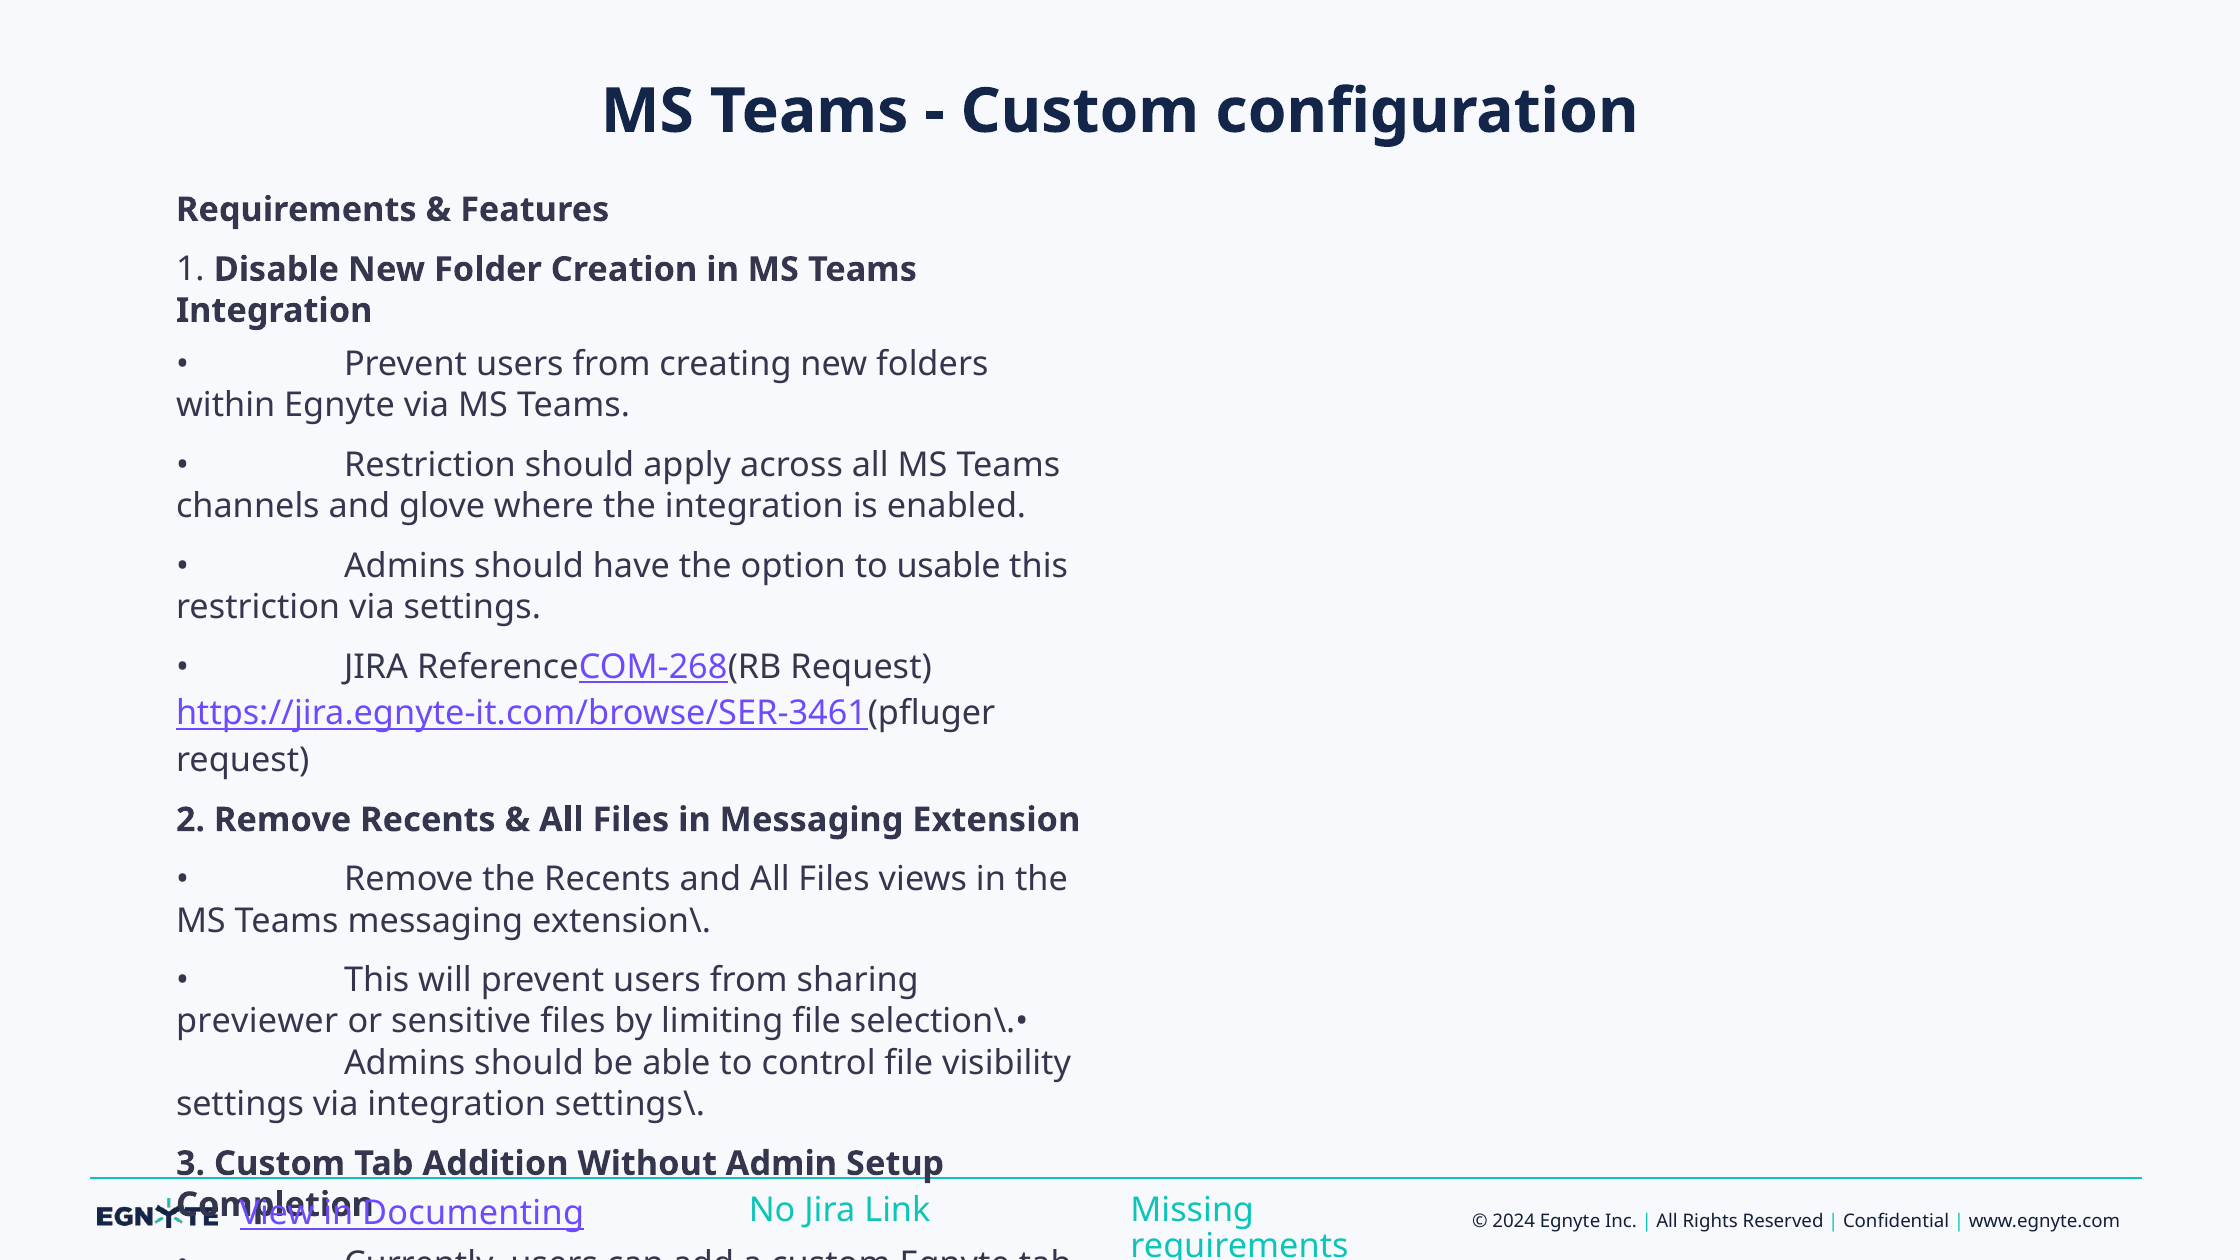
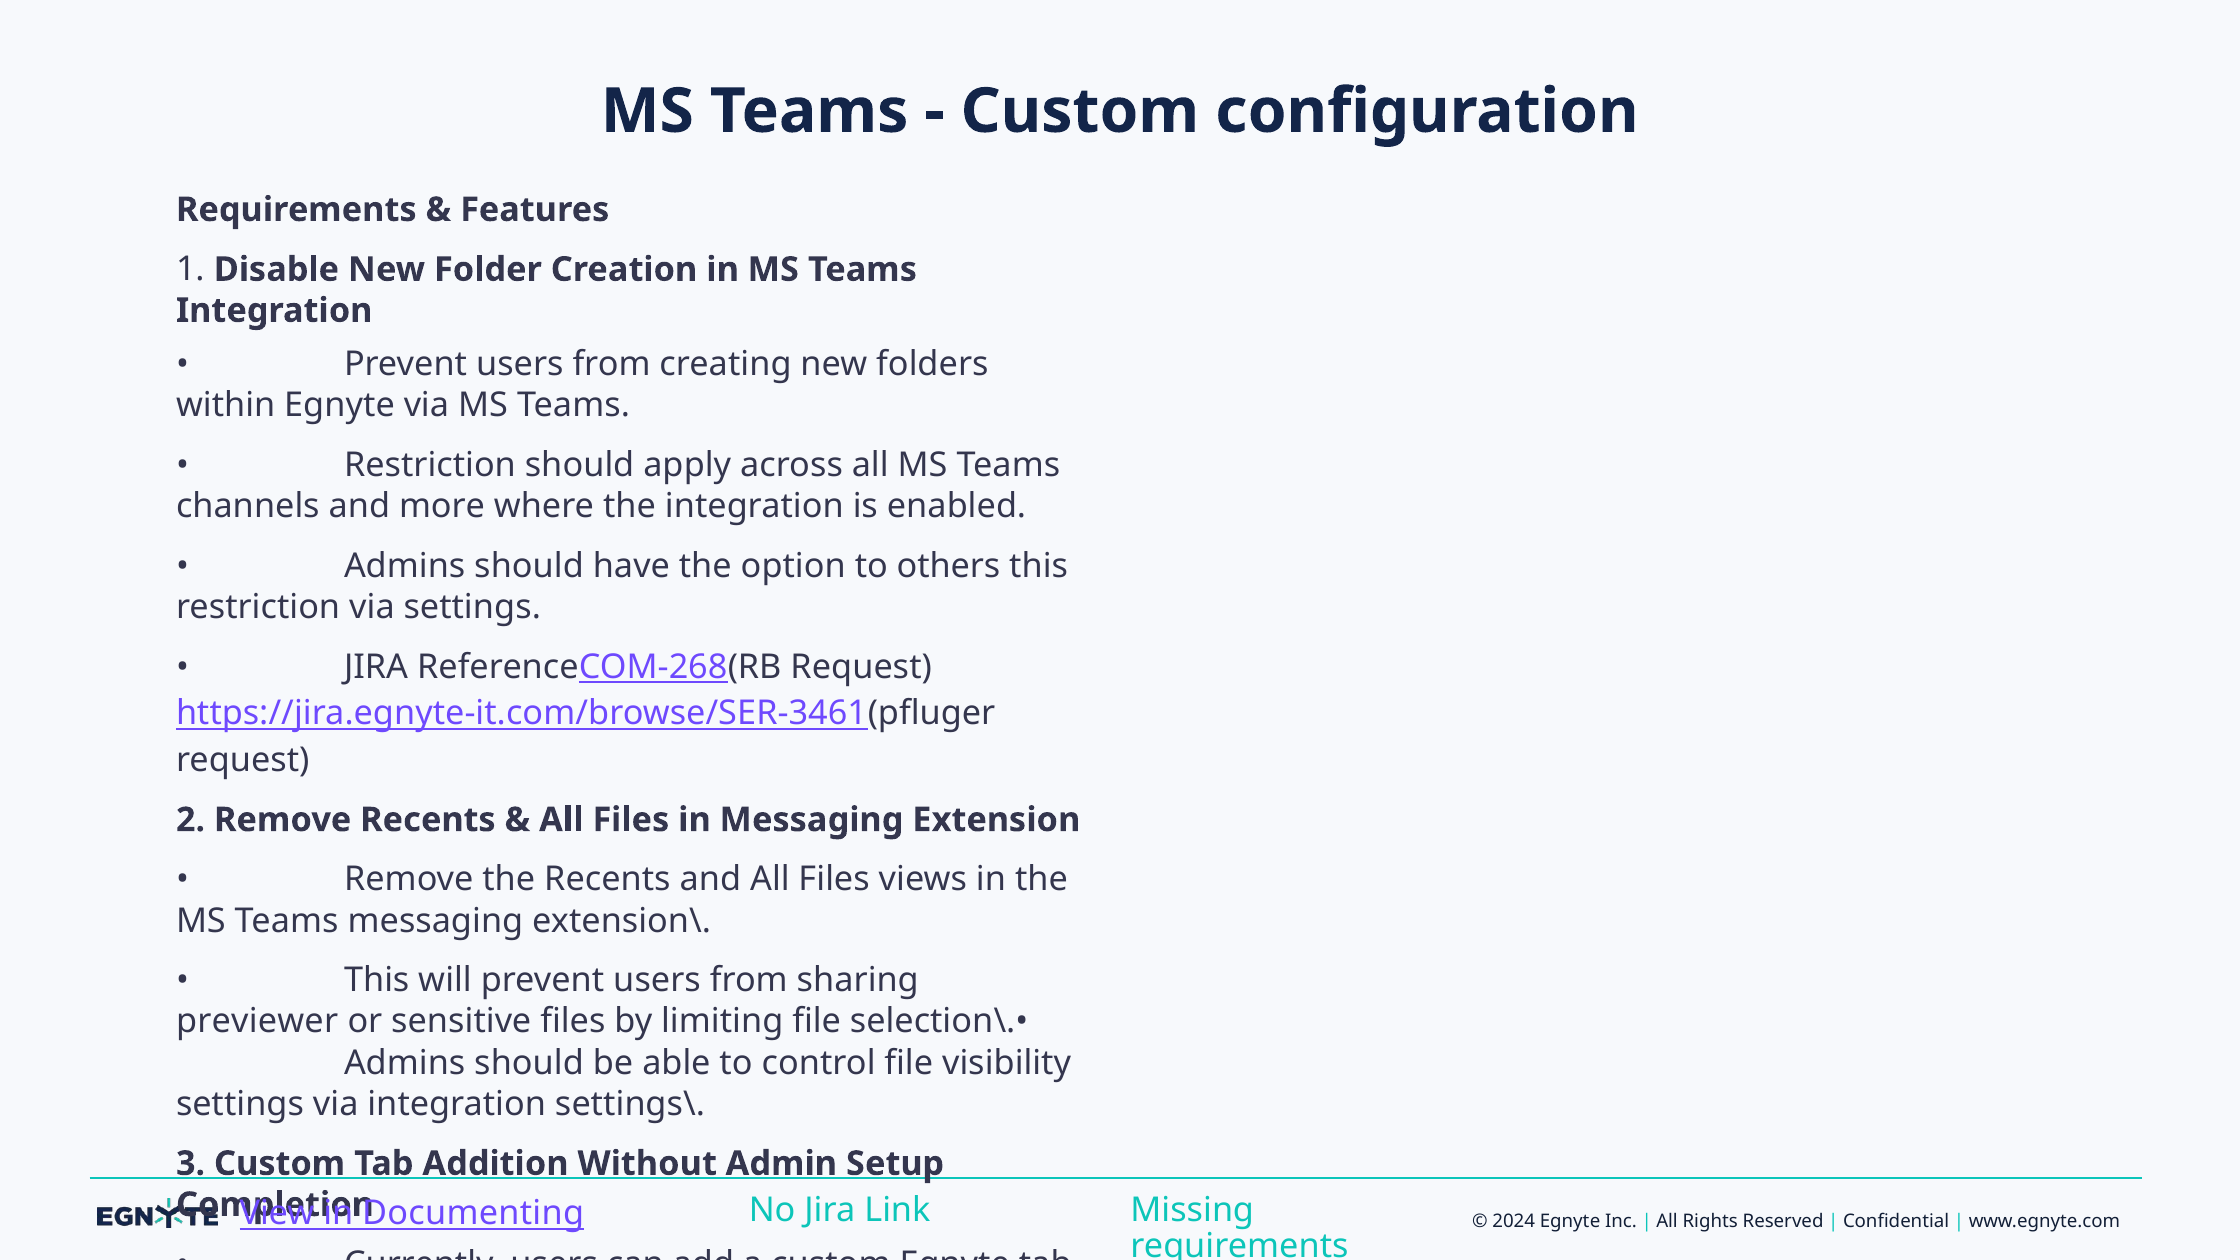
glove: glove -> more (442, 506)
usable: usable -> others (948, 566)
